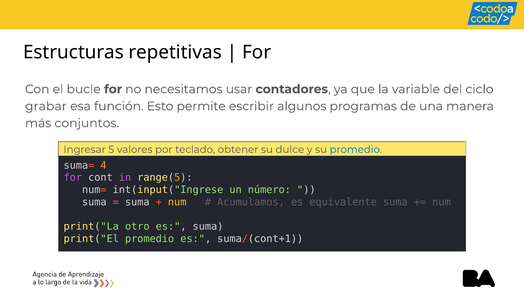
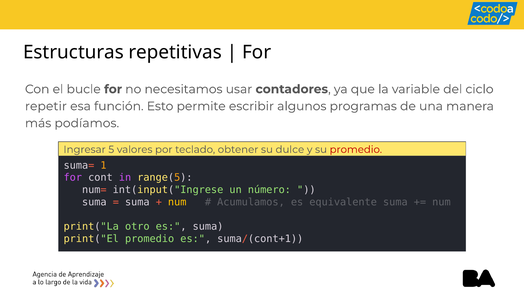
grabar: grabar -> repetir (46, 106)
conjuntos: conjuntos -> podíamos (87, 123)
promedio colour: blue -> red (356, 149)
4: 4 -> 1 (103, 165)
